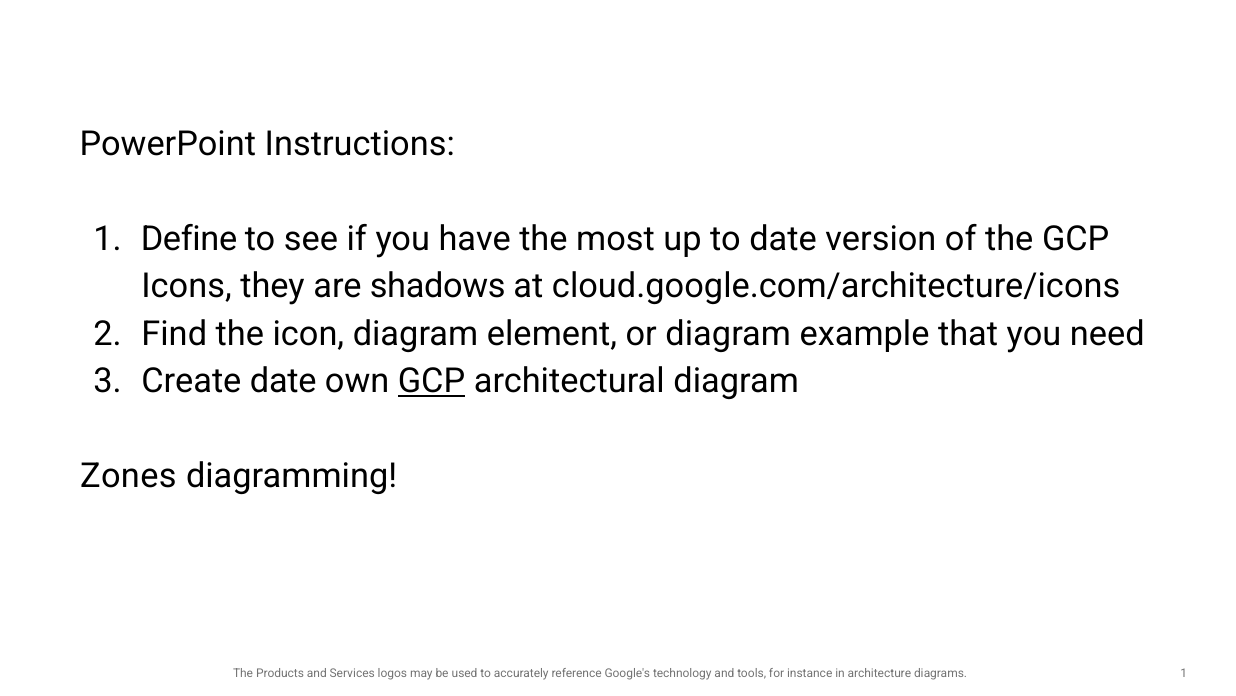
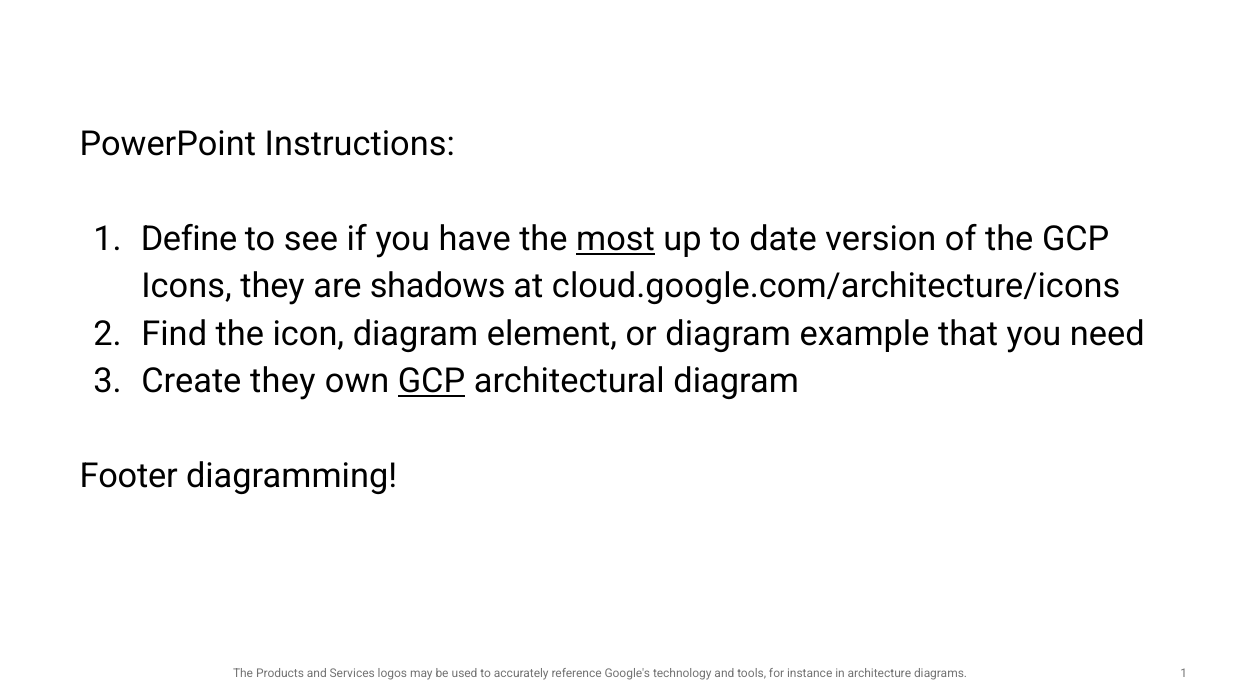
most underline: none -> present (615, 239)
Create date: date -> they (283, 381)
Zones: Zones -> Footer (129, 476)
